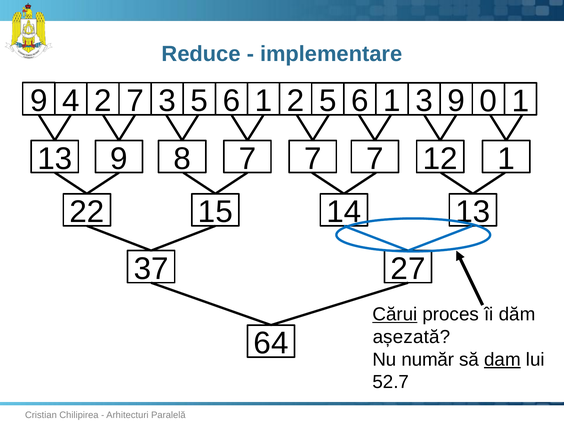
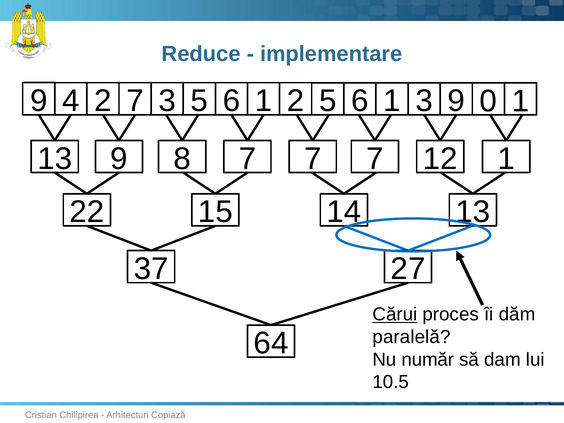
așezată: așezată -> paralelă (412, 337)
dam underline: present -> none (502, 360)
52.7: 52.7 -> 10.5 (391, 382)
Paralelă: Paralelă -> Copiază (168, 415)
